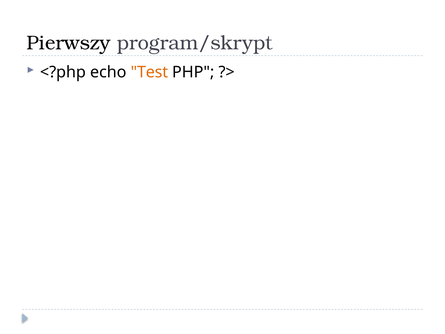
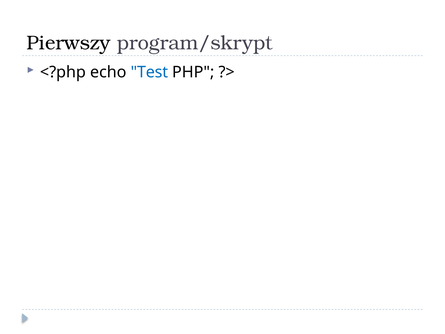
Test colour: orange -> blue (149, 72)
